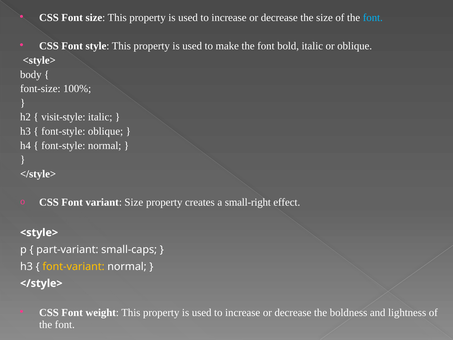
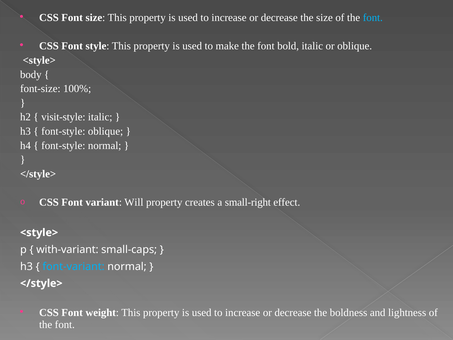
variant Size: Size -> Will (134, 202)
part-variant: part-variant -> with-variant (67, 249)
font-variant colour: yellow -> light blue (74, 266)
